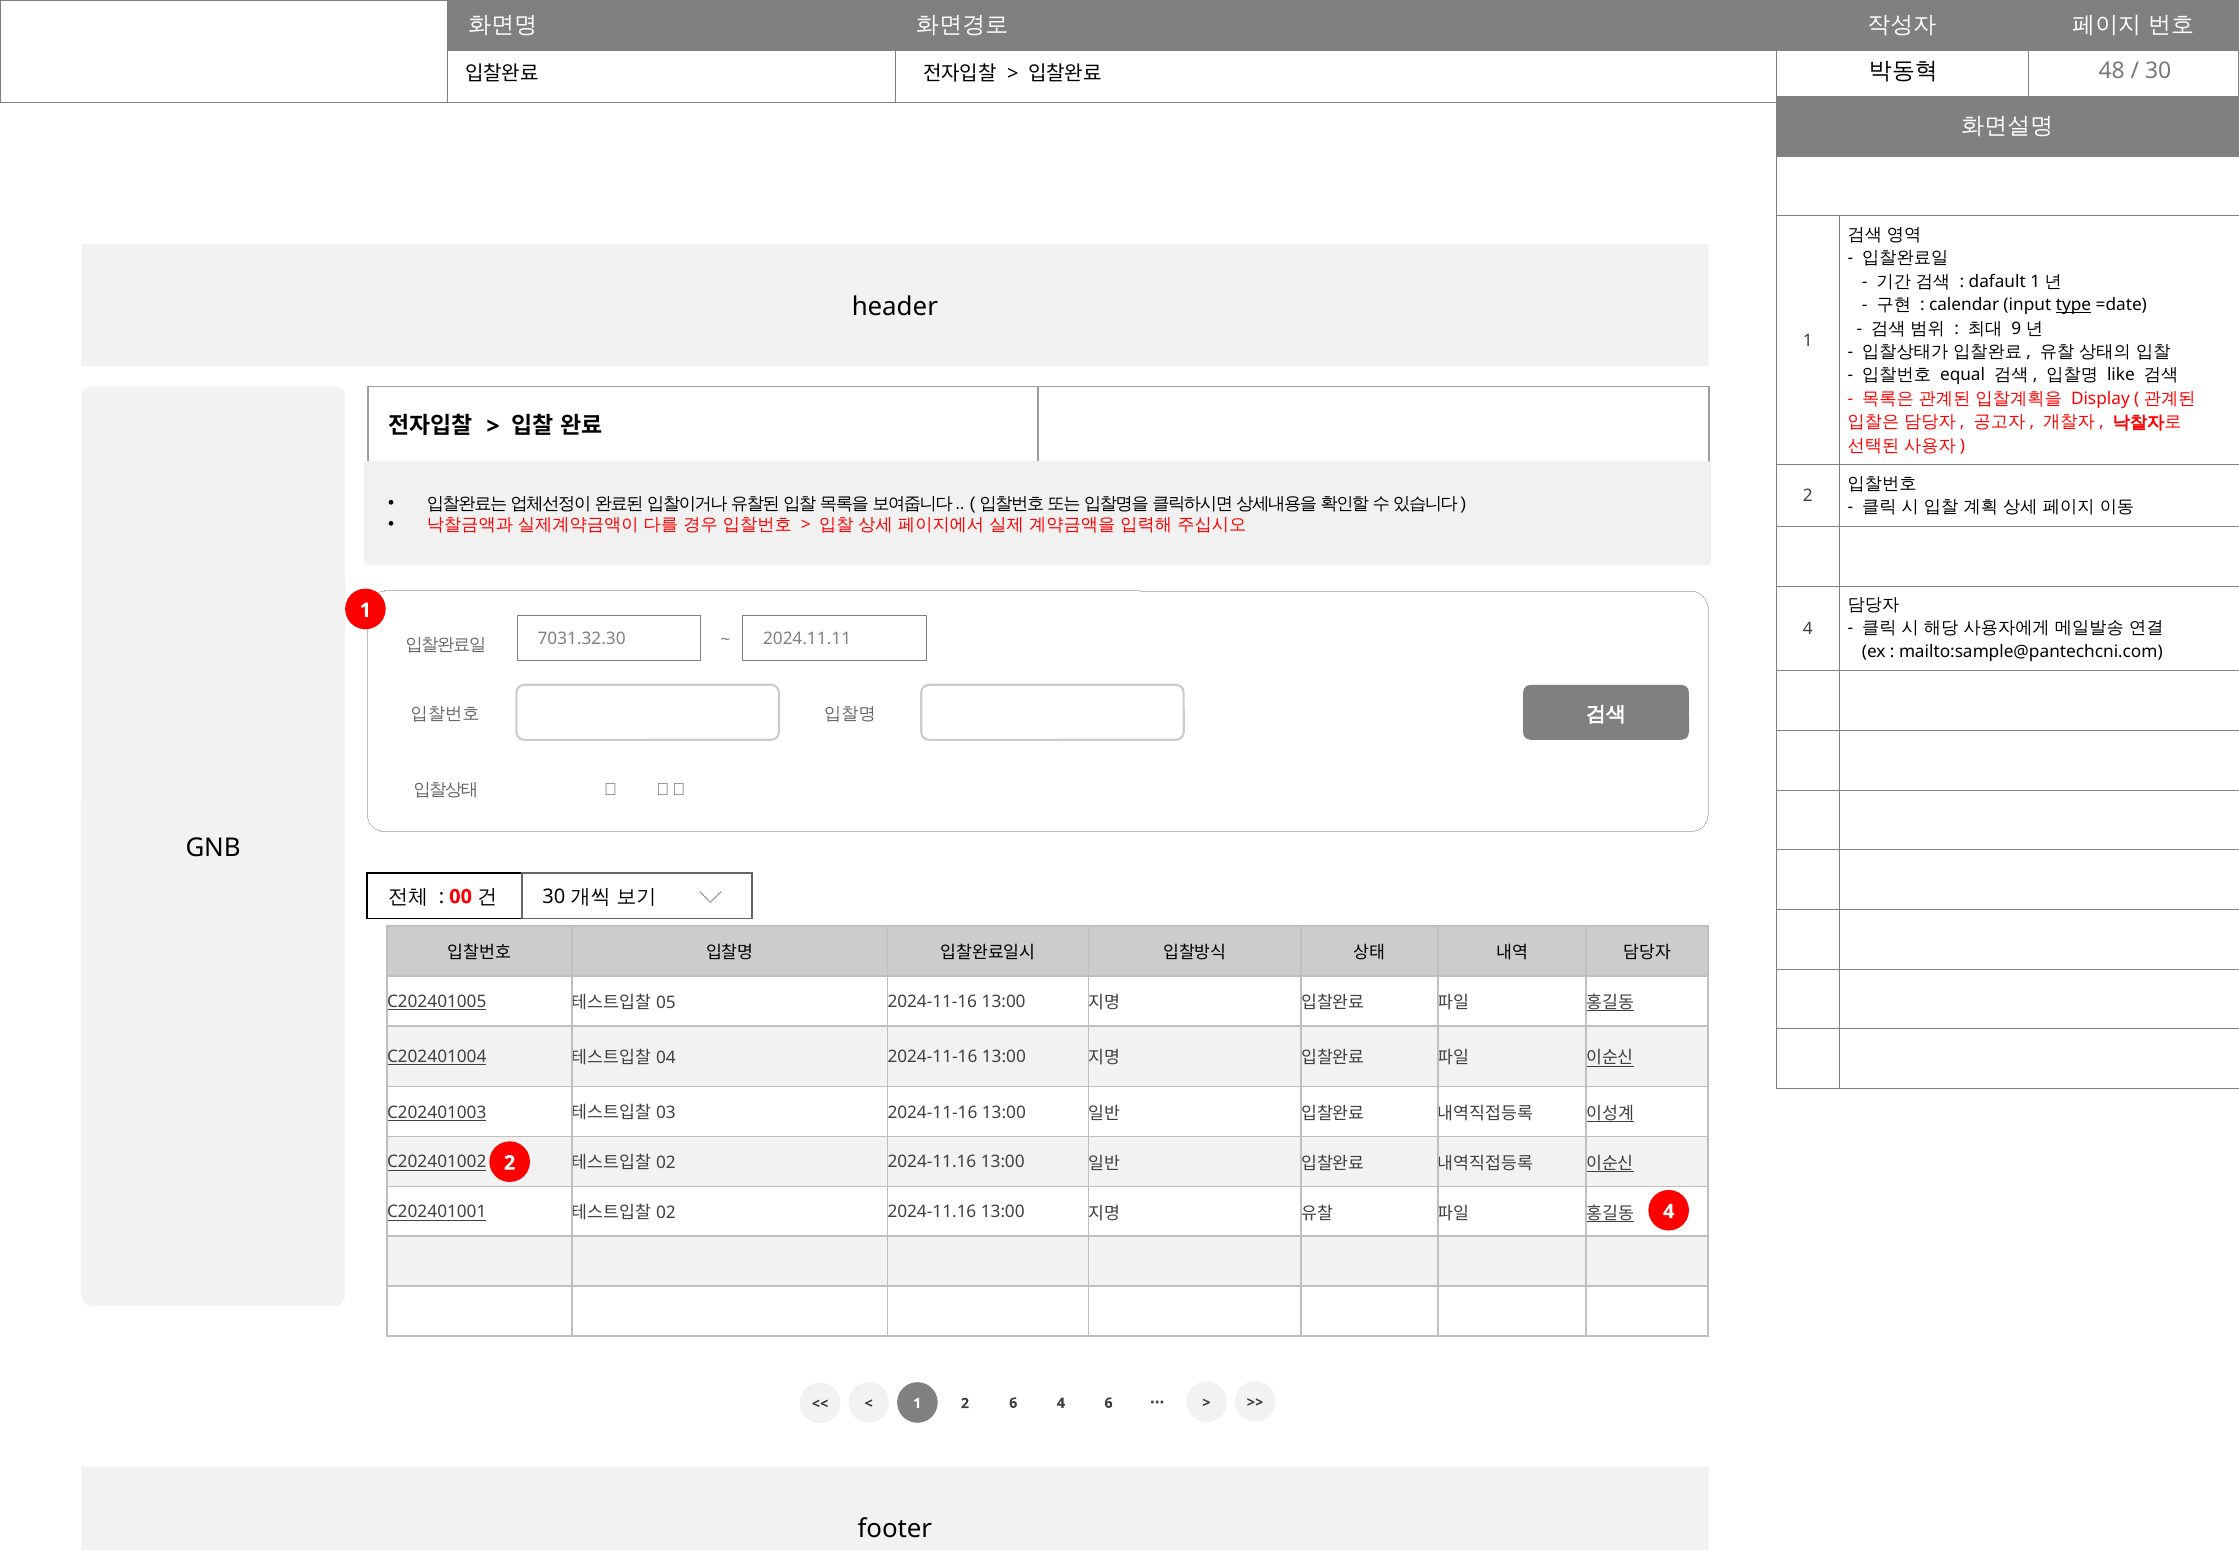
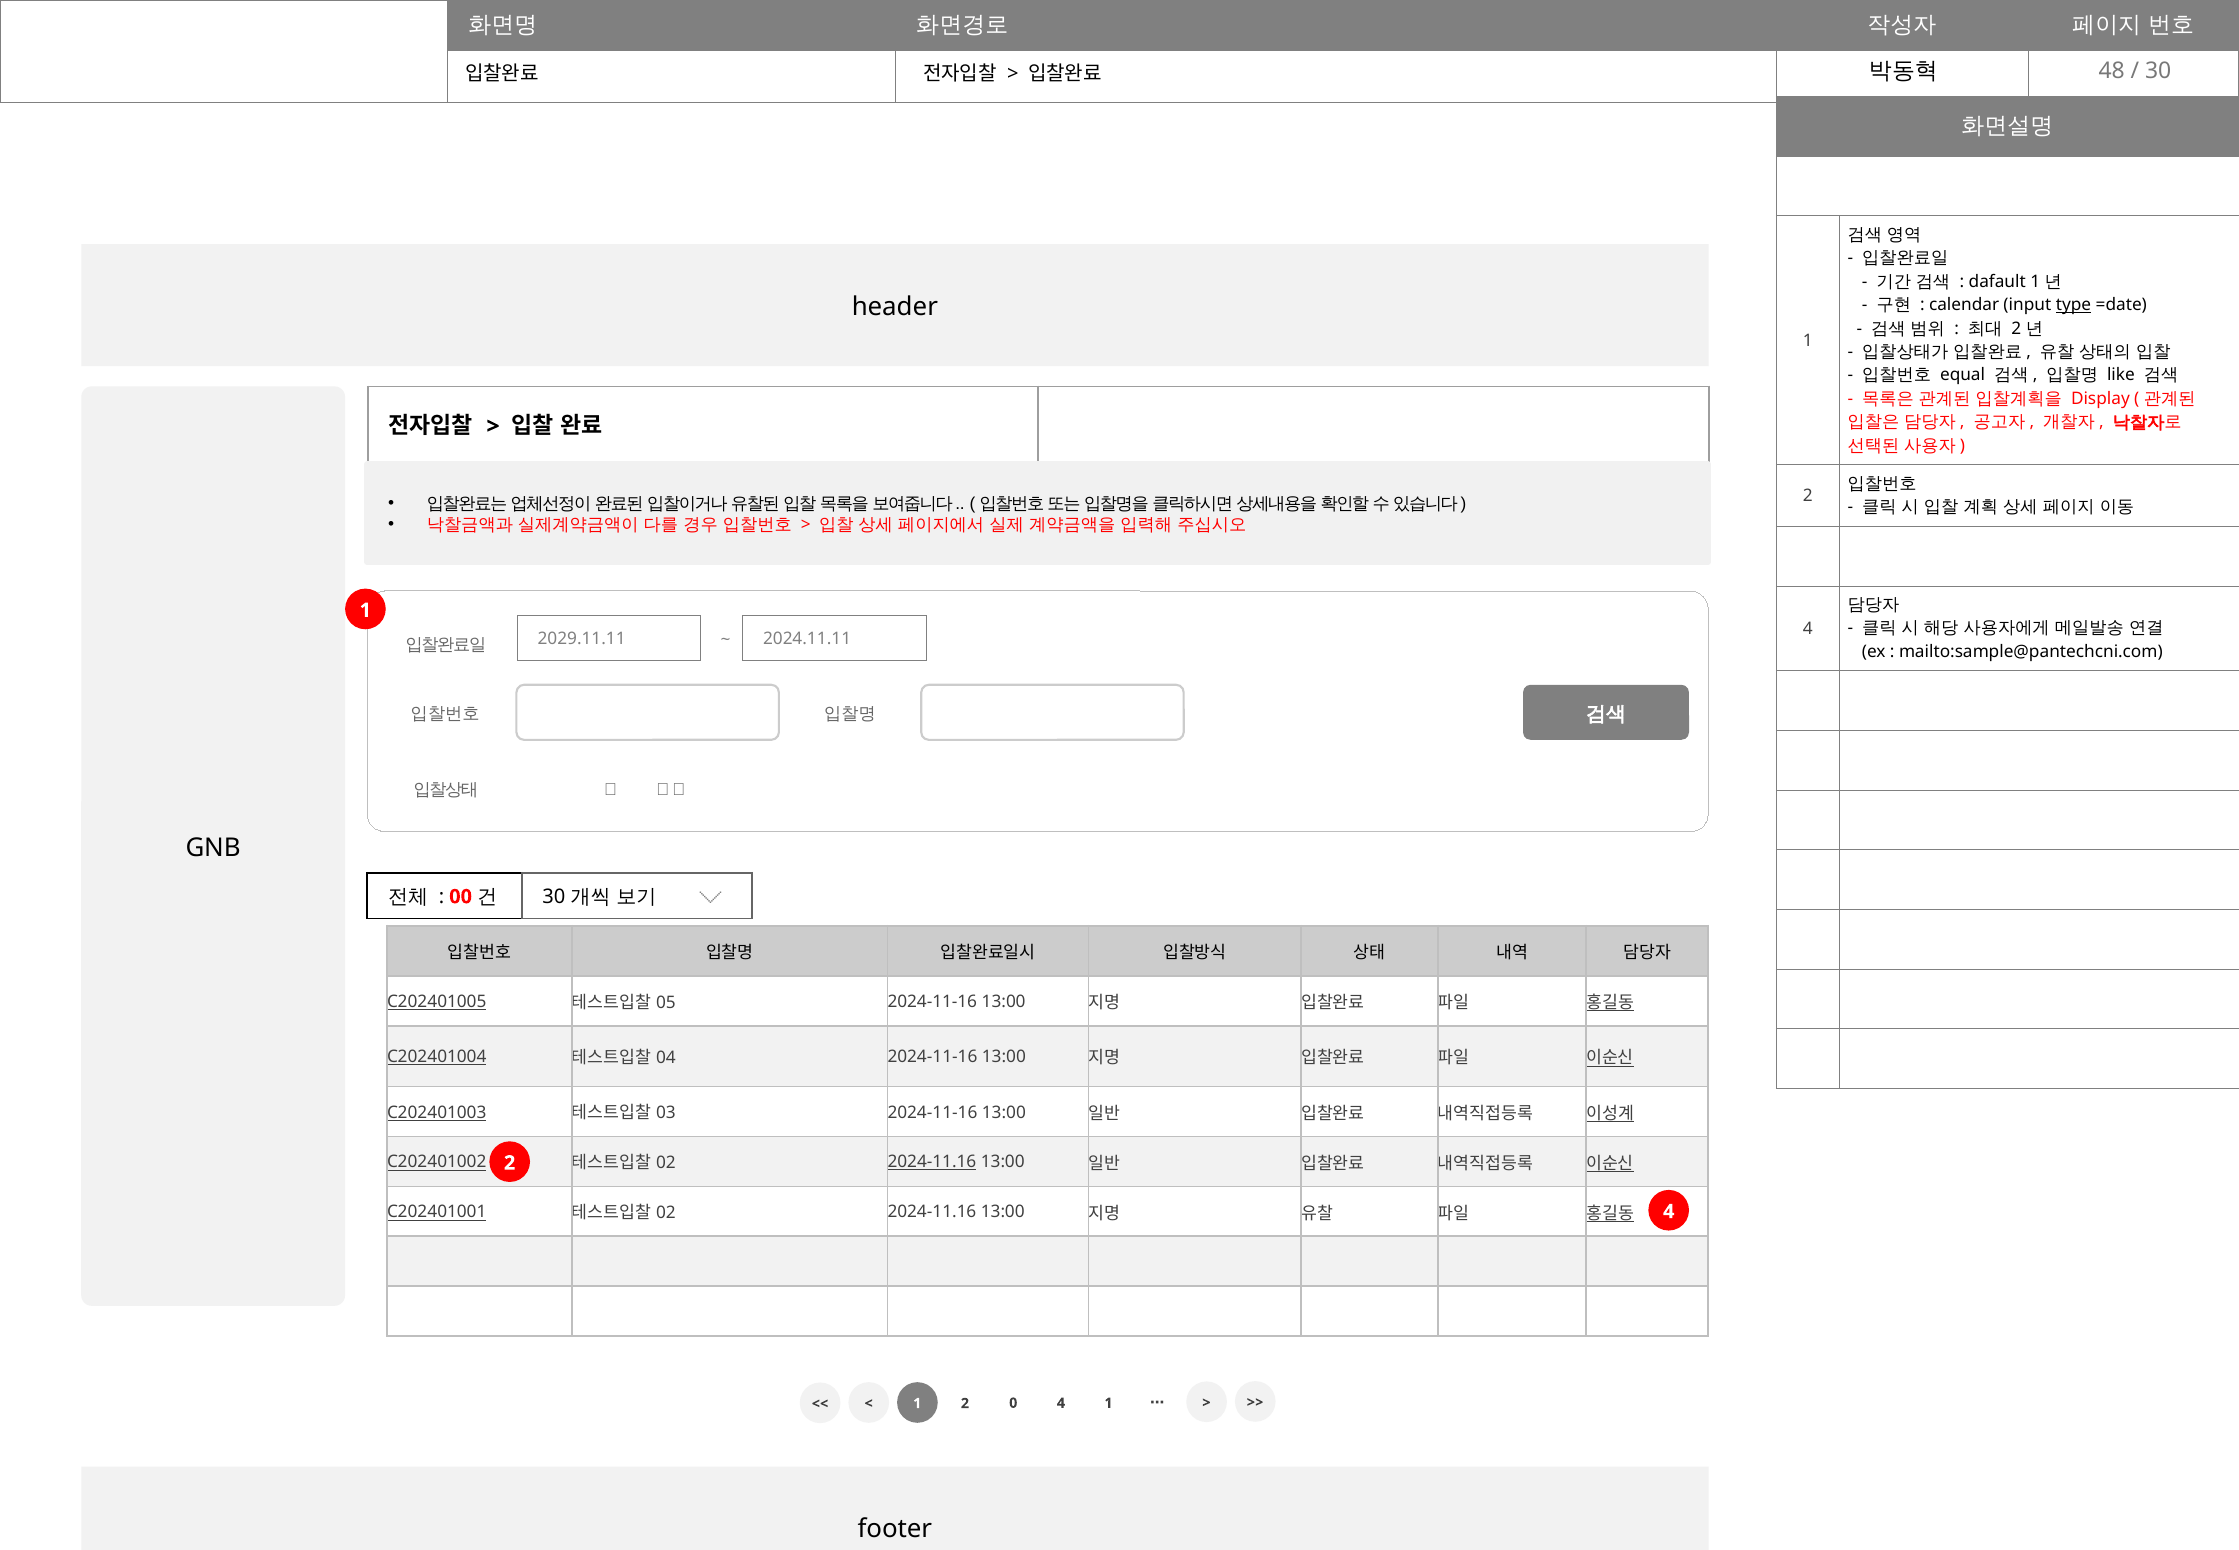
9: 9 -> 2 (2016, 328)
7031.32.30: 7031.32.30 -> 2029.11.11 (582, 639)
2024-11.16 underline: none -> present (932, 1162)
2 6: 6 -> 0 (1013, 1403)
6: 6 -> 1 (1109, 1403)
